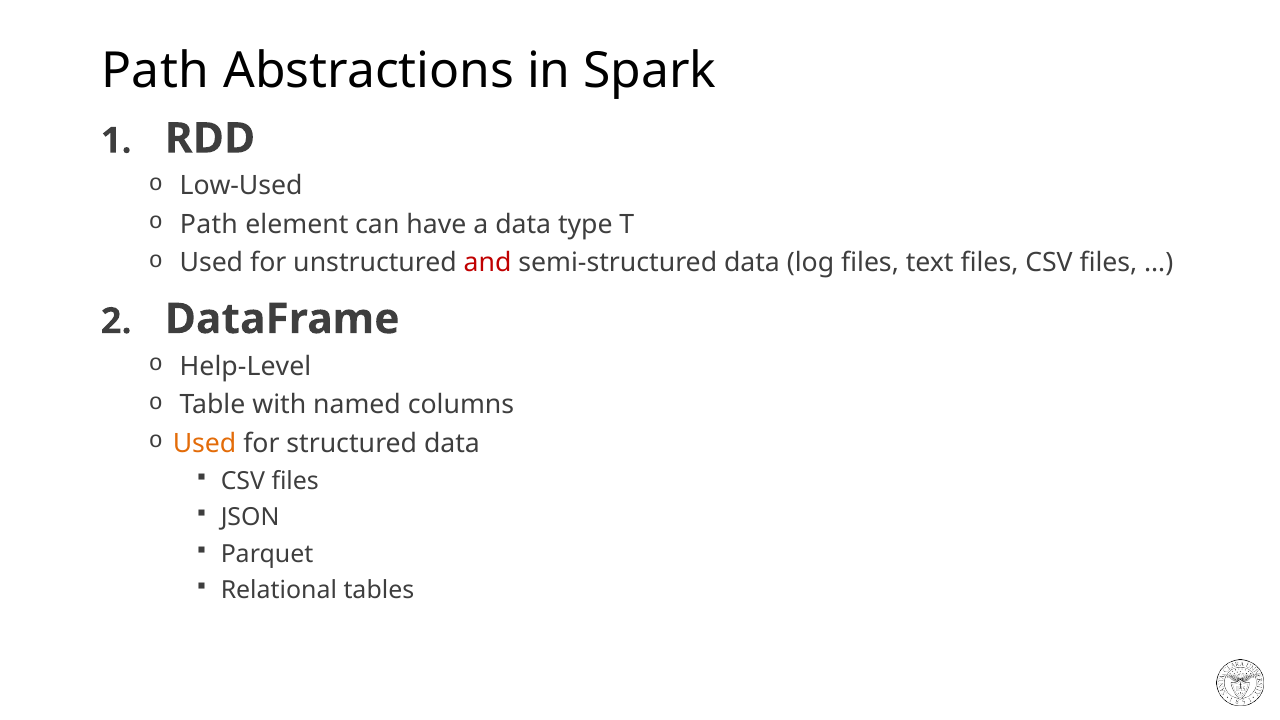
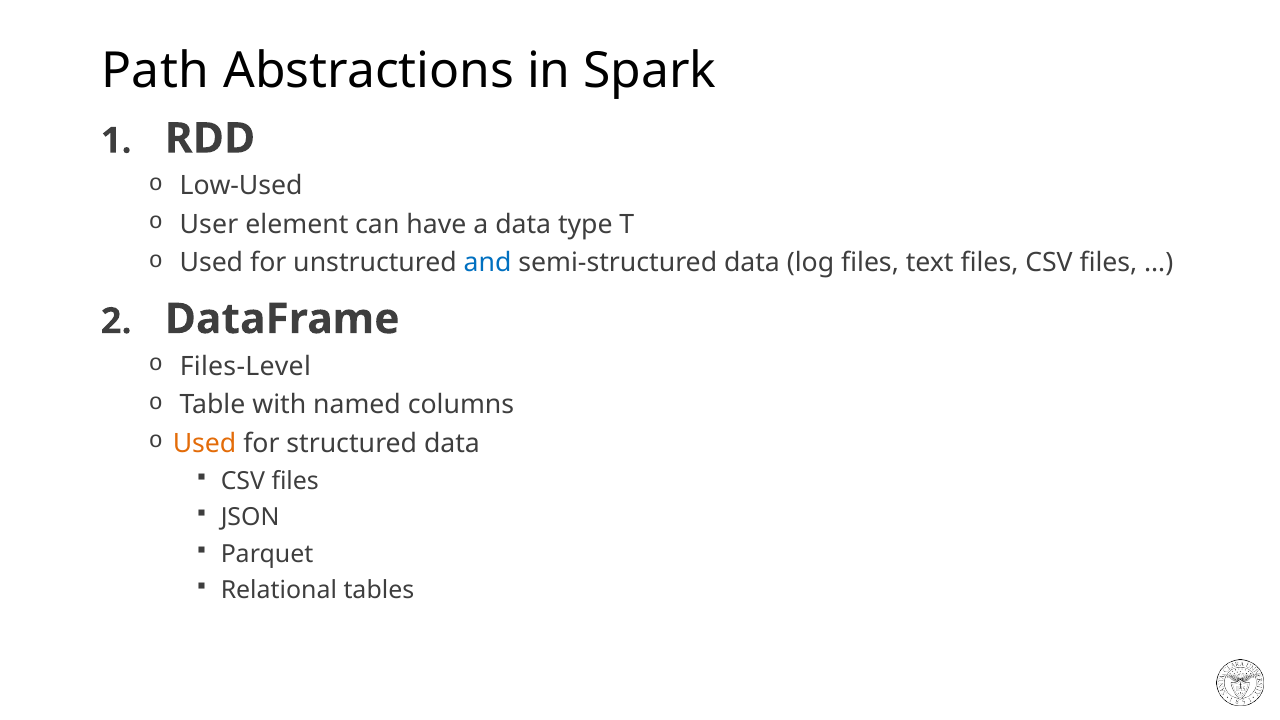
Path: Path -> User (209, 224)
and colour: red -> blue (488, 263)
Help-Level: Help-Level -> Files-Level (245, 366)
